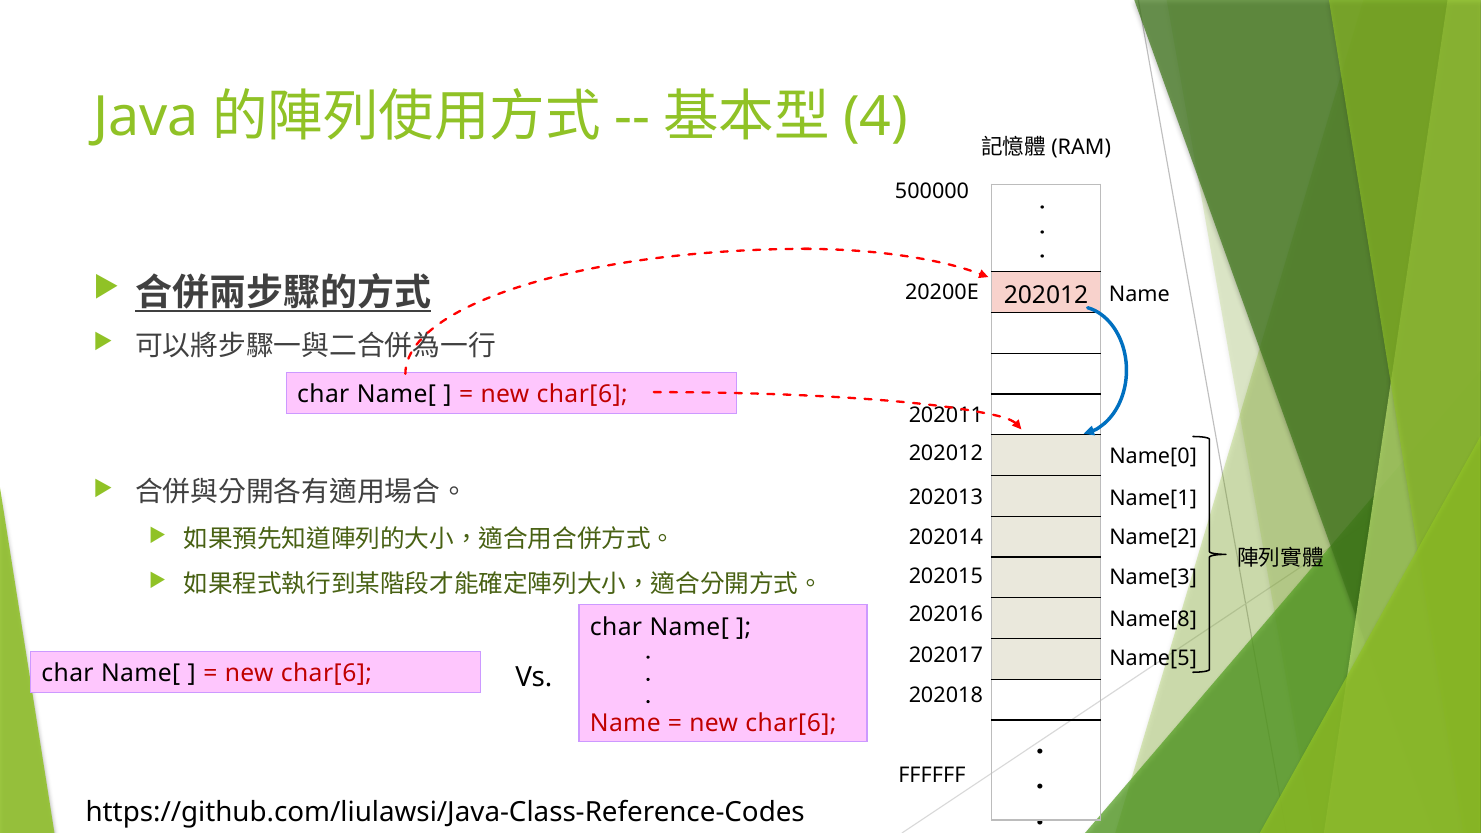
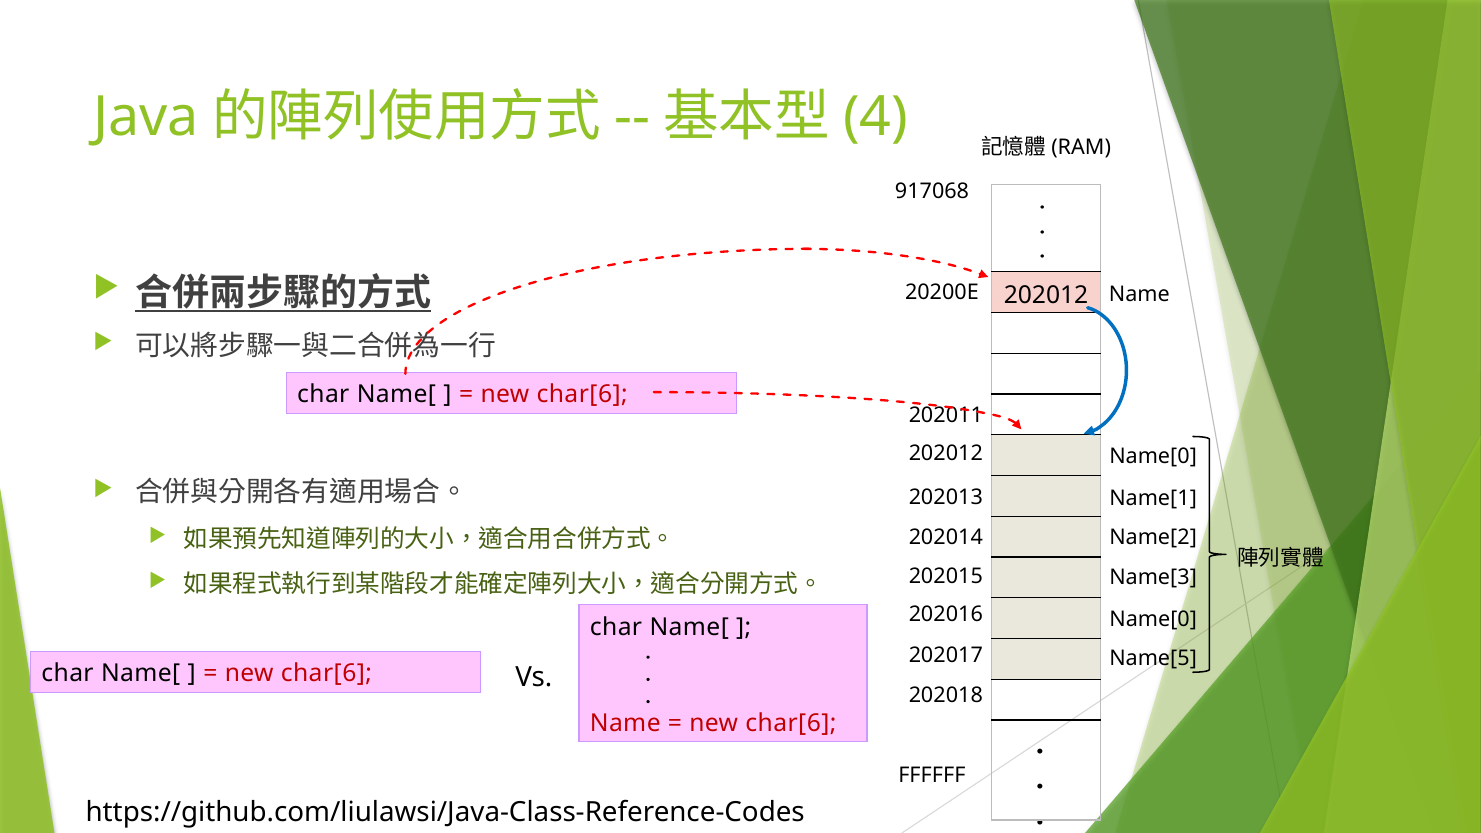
500000: 500000 -> 917068 (932, 191)
Name[8: Name[8 -> Name[0 (1153, 619)
